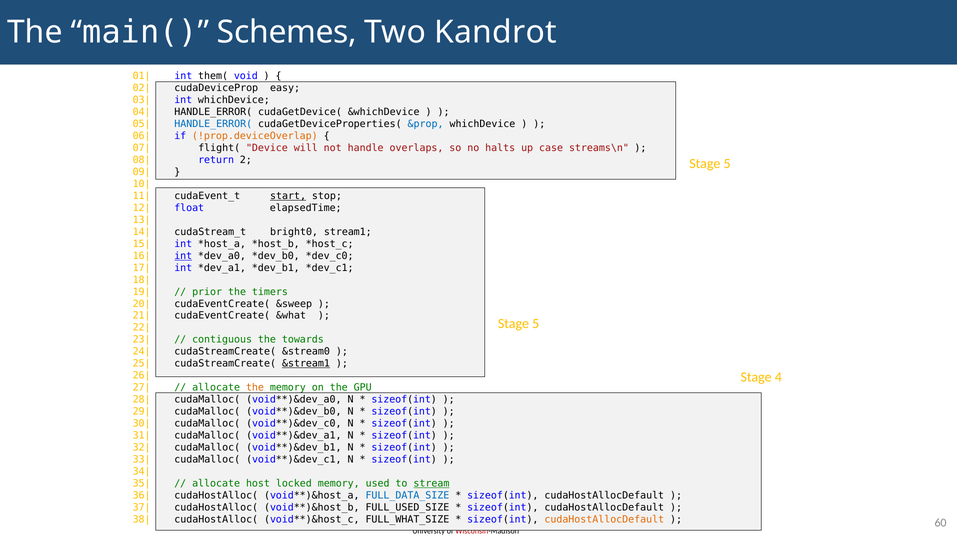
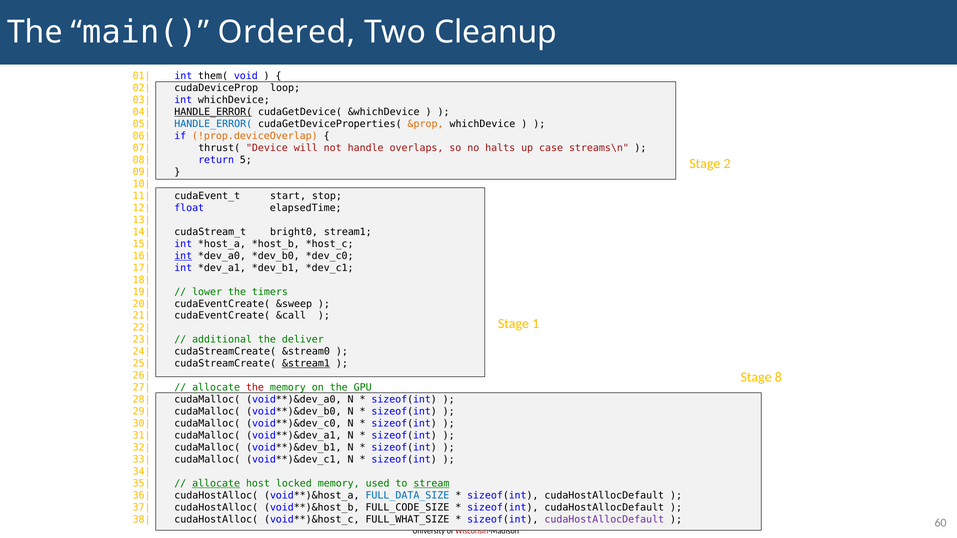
Schemes: Schemes -> Ordered (287, 32)
Kandrot: Kandrot -> Cleanup (496, 32)
easy: easy -> loop (285, 88)
HANDLE_ERROR( underline: none -> present (213, 112)
&prop colour: blue -> orange (426, 124)
flight(: flight( -> thrust( (219, 148)
2: 2 -> 5 (246, 160)
5: 5 -> 2 (727, 164)
start underline: present -> none (288, 196)
prior: prior -> lower (207, 292)
&what: &what -> &call (291, 316)
5: 5 -> 1 (536, 324)
contiguous: contiguous -> additional (222, 340)
towards: towards -> deliver (303, 340)
4: 4 -> 8 (778, 377)
the colour: orange -> red (255, 388)
allocate underline: none -> present (216, 484)
FULL_USED_SIZE: FULL_USED_SIZE -> FULL_CODE_SIZE (407, 508)
cudaHostAllocDefault colour: orange -> purple (604, 520)
